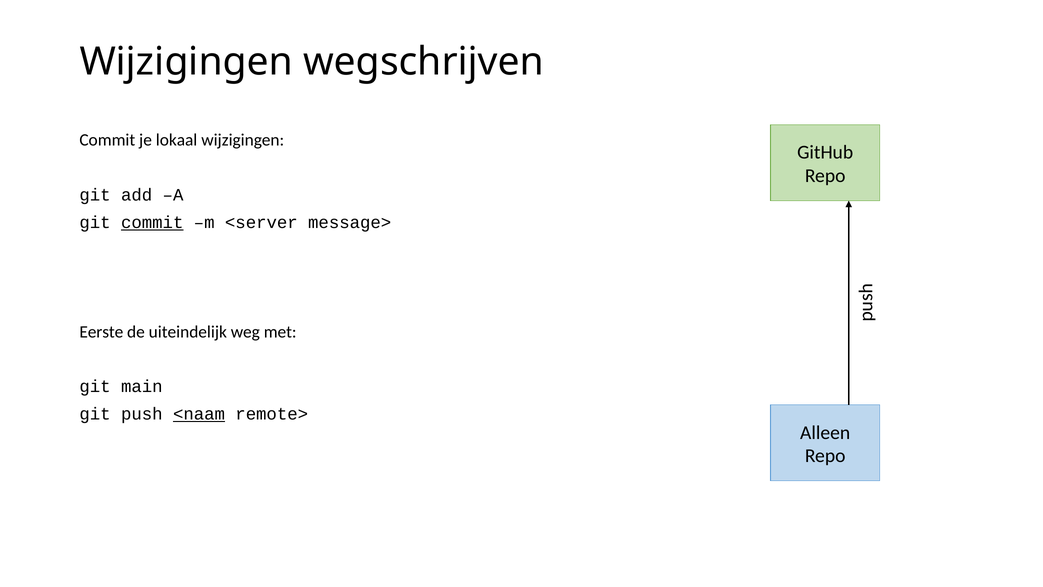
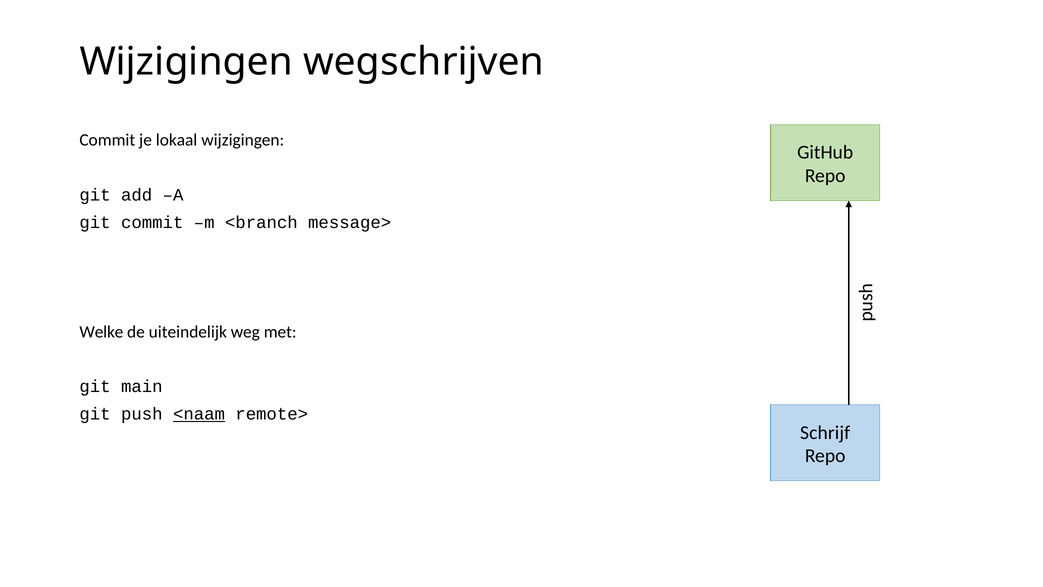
commit underline: present -> none (152, 222)
<server: <server -> <branch (261, 222)
Eerste: Eerste -> Welke (101, 332)
Alleen: Alleen -> Schrijf (825, 432)
